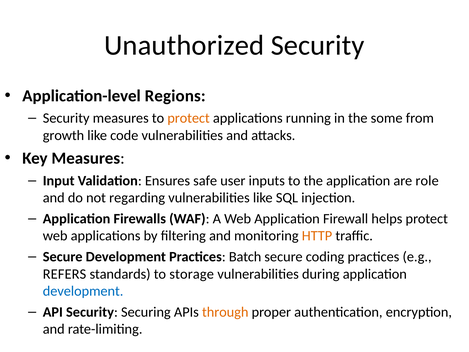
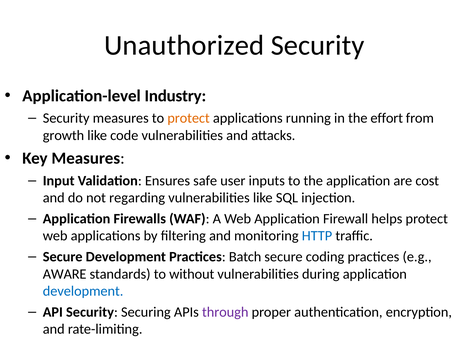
Regions: Regions -> Industry (175, 96)
some: some -> effort (387, 118)
role: role -> cost (427, 181)
HTTP colour: orange -> blue (317, 236)
REFERS: REFERS -> AWARE (65, 274)
storage: storage -> without (192, 274)
through colour: orange -> purple (225, 312)
